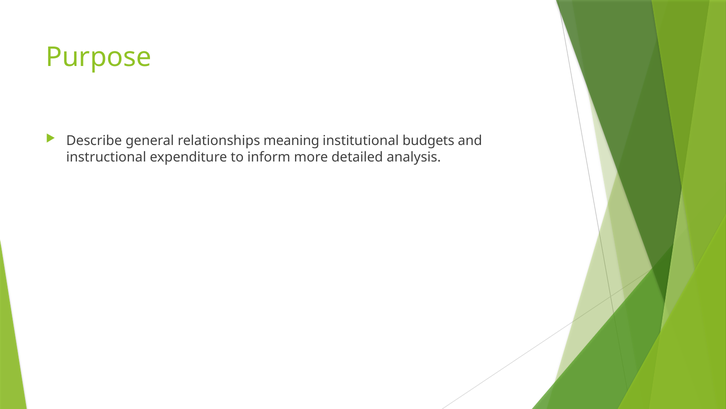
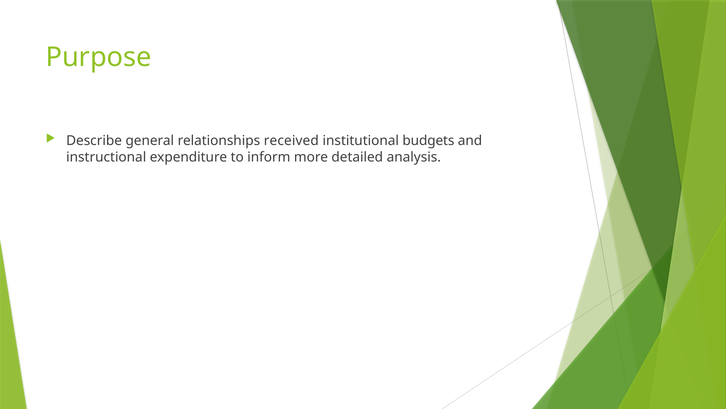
meaning: meaning -> received (291, 141)
